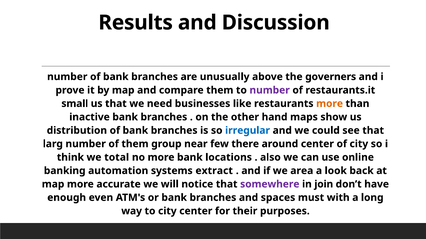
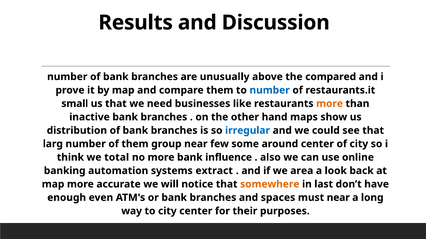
governers: governers -> compared (331, 77)
number colour: purple -> blue (270, 90)
there: there -> some (245, 144)
locations: locations -> influence (229, 158)
somewhere colour: purple -> orange (270, 185)
join: join -> last (324, 185)
must with: with -> near (338, 198)
